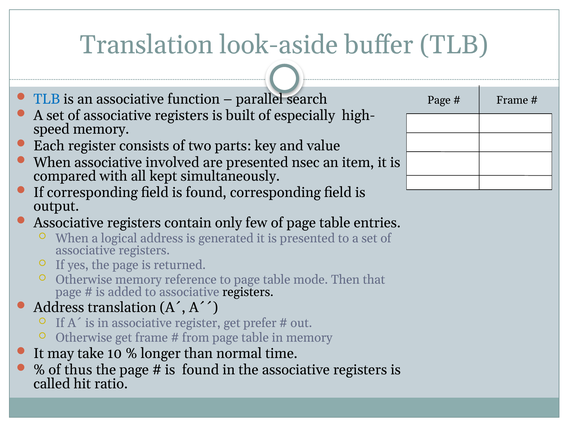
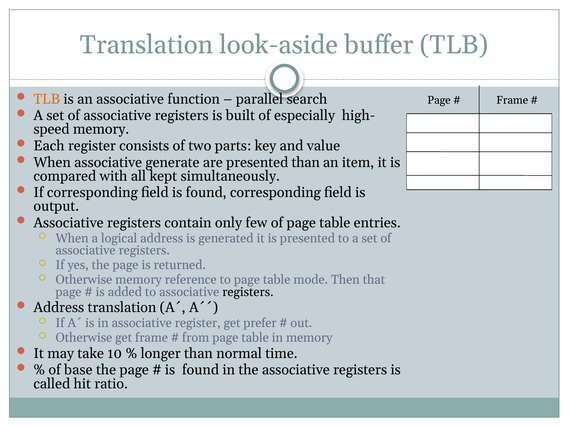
TLB colour: blue -> orange (47, 99)
involved: involved -> generate (172, 162)
presented nsec: nsec -> than (306, 162)
thus: thus -> base (78, 370)
